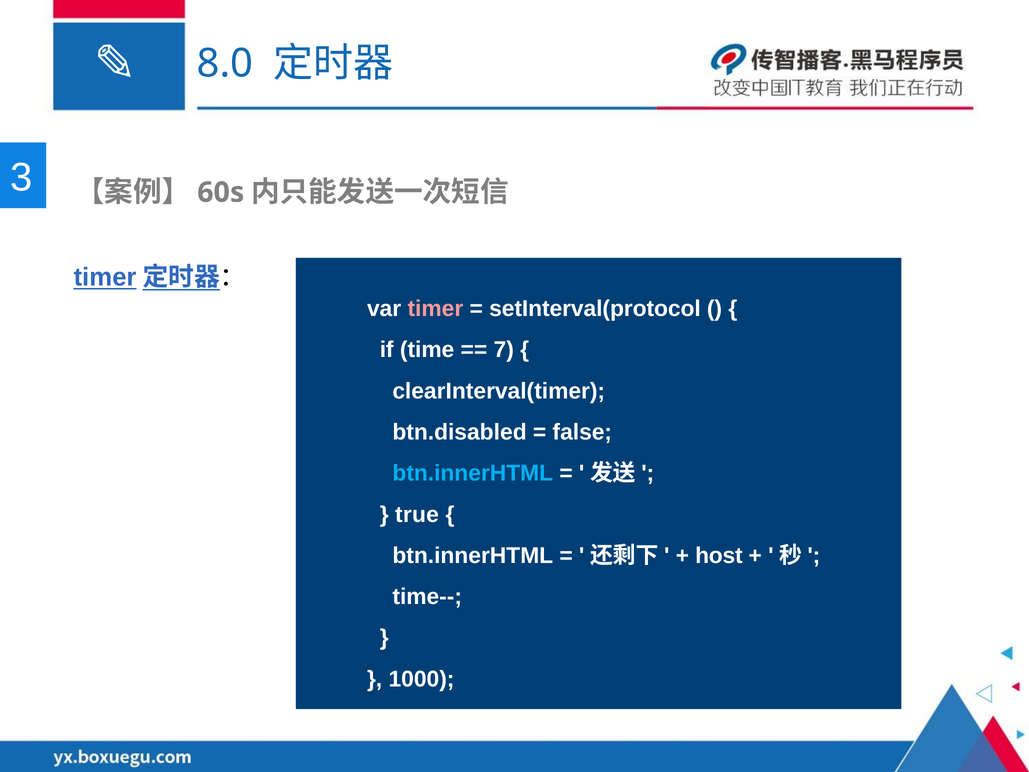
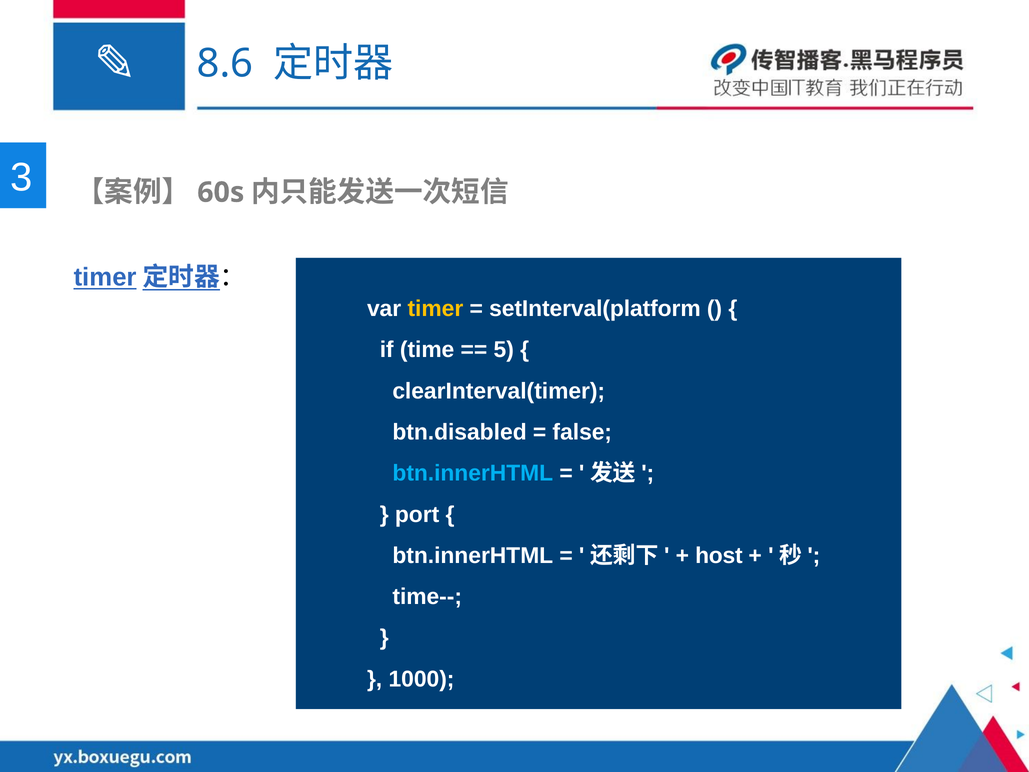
8.0: 8.0 -> 8.6 (225, 64)
timer colour: pink -> yellow (435, 309)
setInterval(protocol: setInterval(protocol -> setInterval(platform (595, 309)
7: 7 -> 5 (504, 350)
true: true -> port (417, 514)
